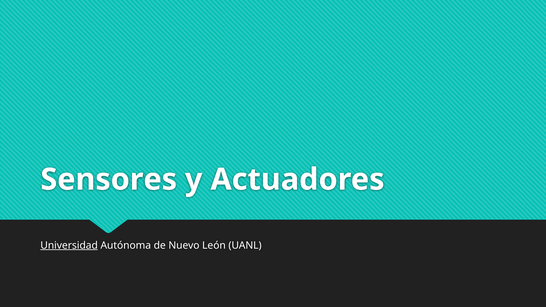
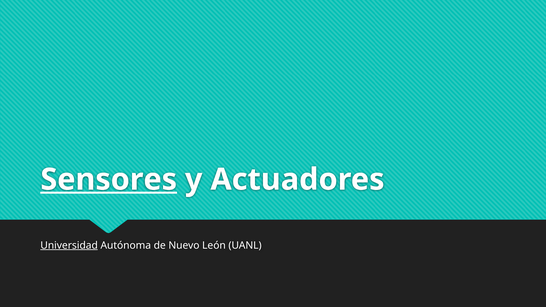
Sensores underline: none -> present (109, 180)
